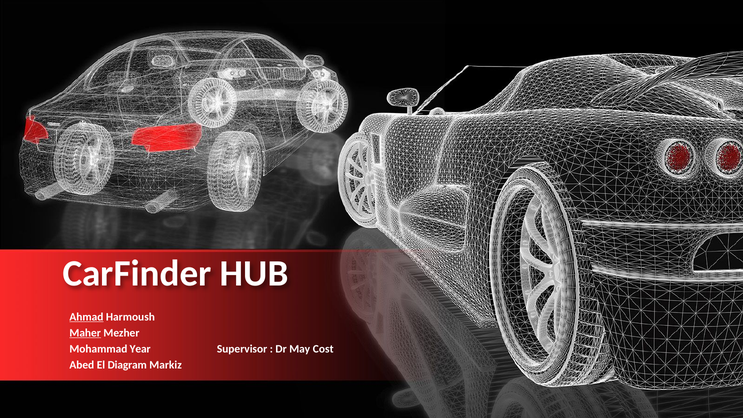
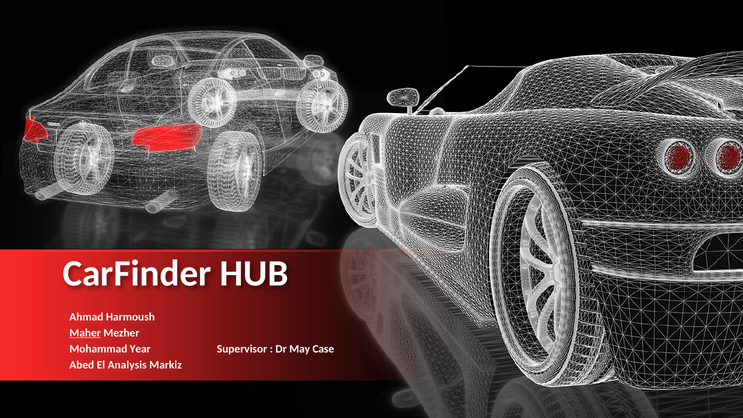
Ahmad underline: present -> none (86, 317)
Cost: Cost -> Case (323, 349)
Diagram: Diagram -> Analysis (127, 365)
